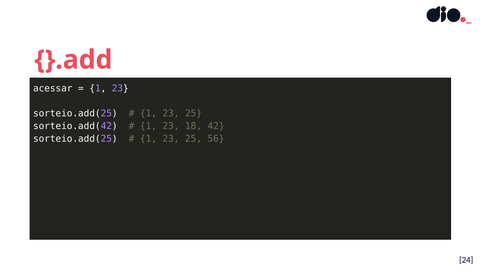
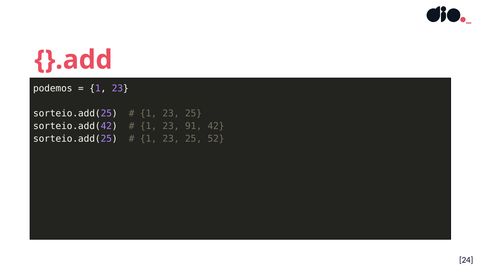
acessar: acessar -> podemos (53, 88)
18: 18 -> 91 (193, 126)
56: 56 -> 52 (216, 139)
